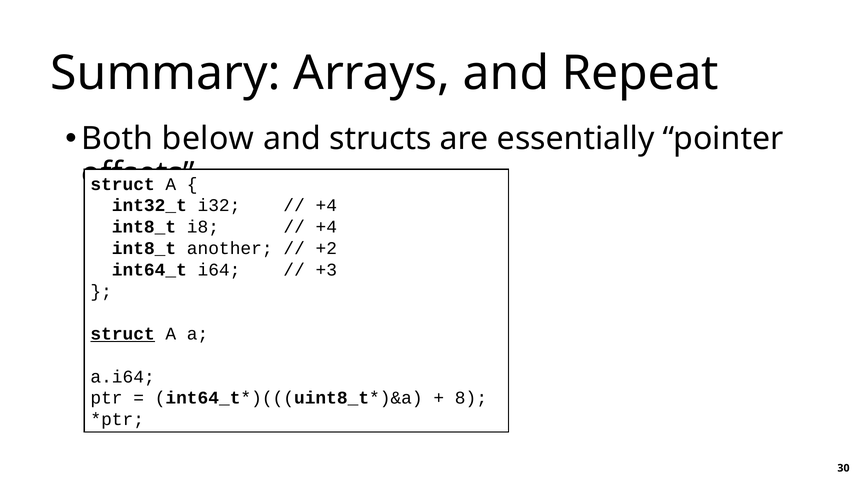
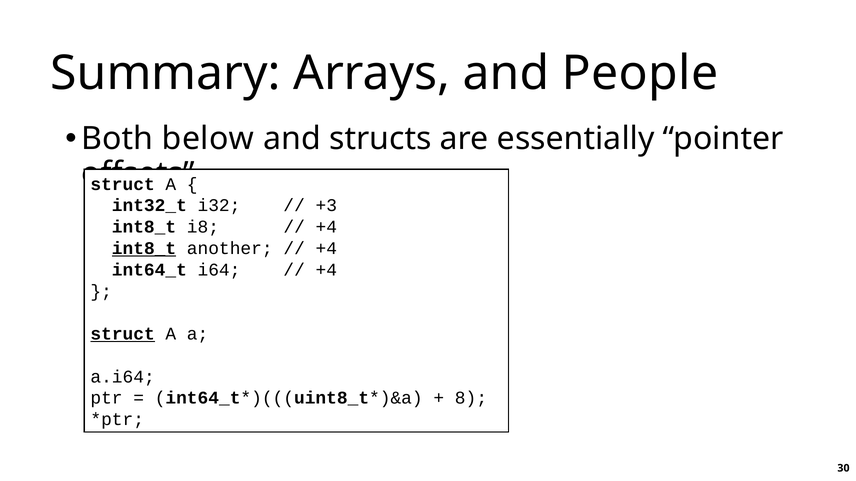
Repeat: Repeat -> People (640, 73)
+4: +4 -> +3 (326, 206)
int8_t underline: none -> present (144, 249)
+2: +2 -> +4 (326, 249)
+3: +3 -> +4 (326, 270)
